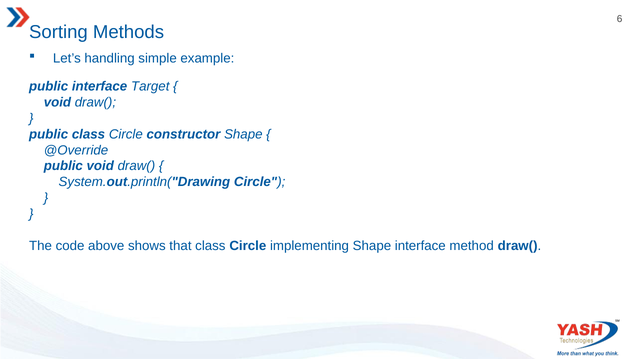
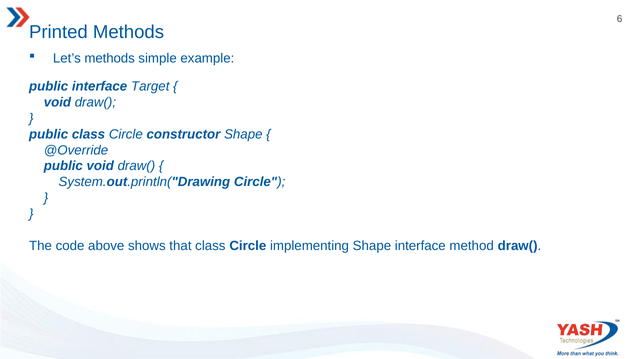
Sorting: Sorting -> Printed (58, 32)
Let’s handling: handling -> methods (110, 58)
